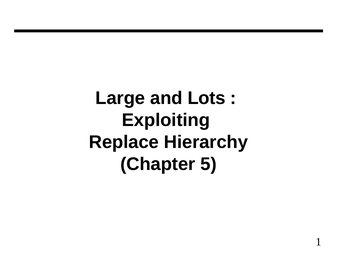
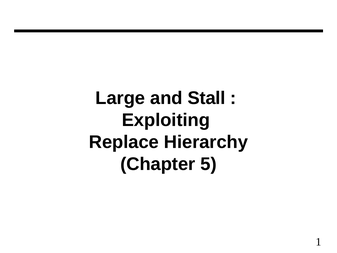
Lots: Lots -> Stall (207, 98)
